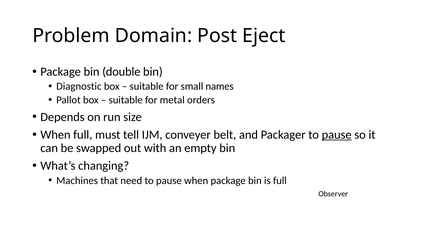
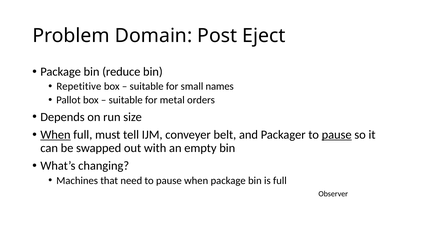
double: double -> reduce (121, 72)
Diagnostic: Diagnostic -> Repetitive (79, 86)
When underline: none -> present (55, 135)
